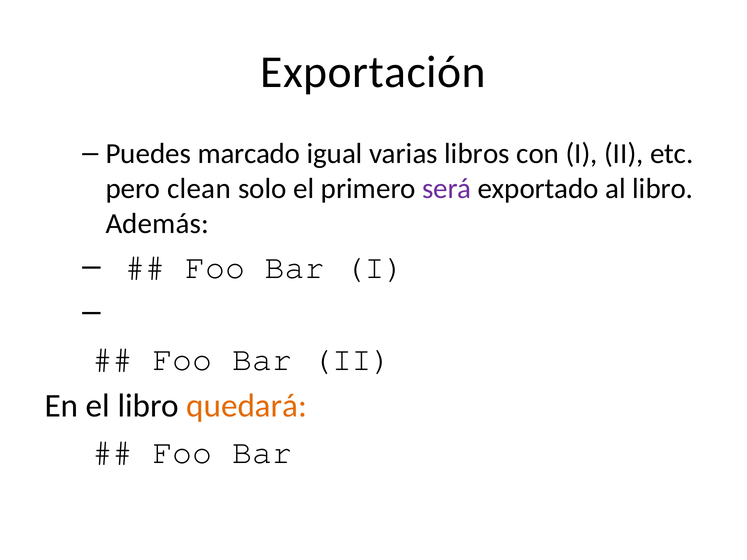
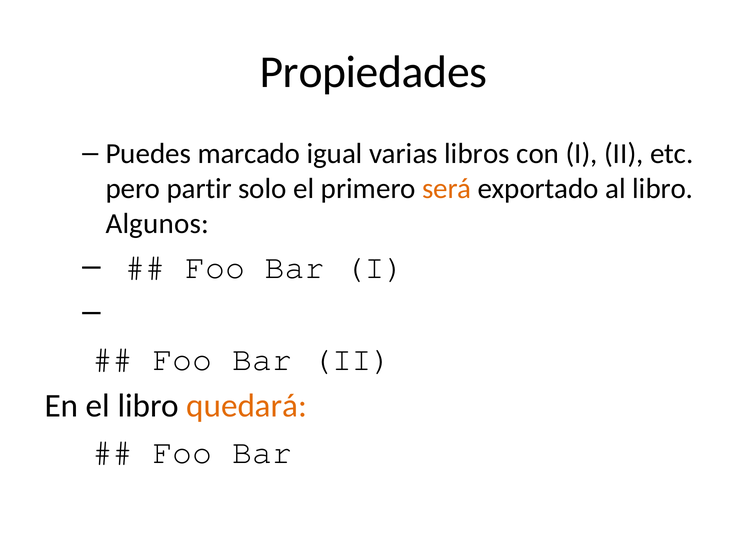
Exportación: Exportación -> Propiedades (373, 72)
clean: clean -> partir (199, 189)
será colour: purple -> orange (447, 189)
Además: Además -> Algunos (157, 224)
